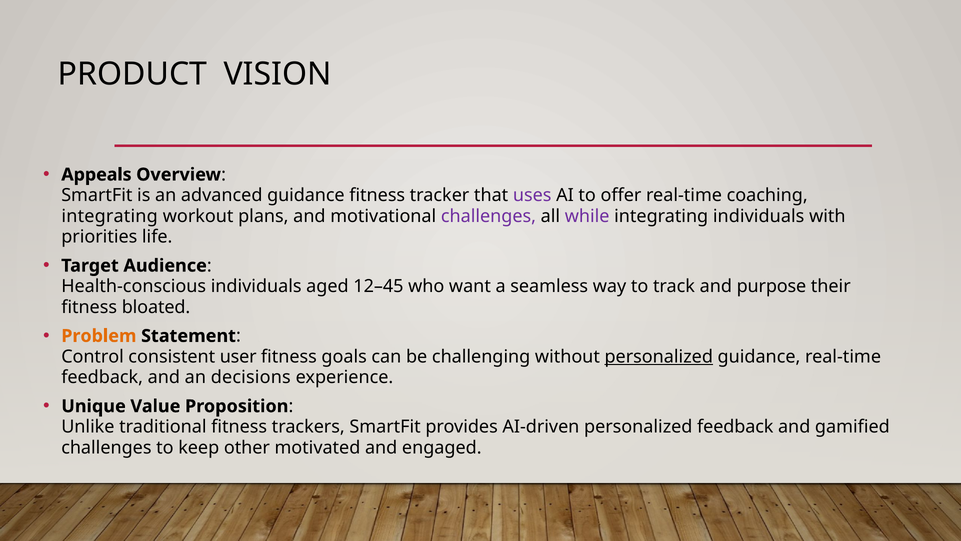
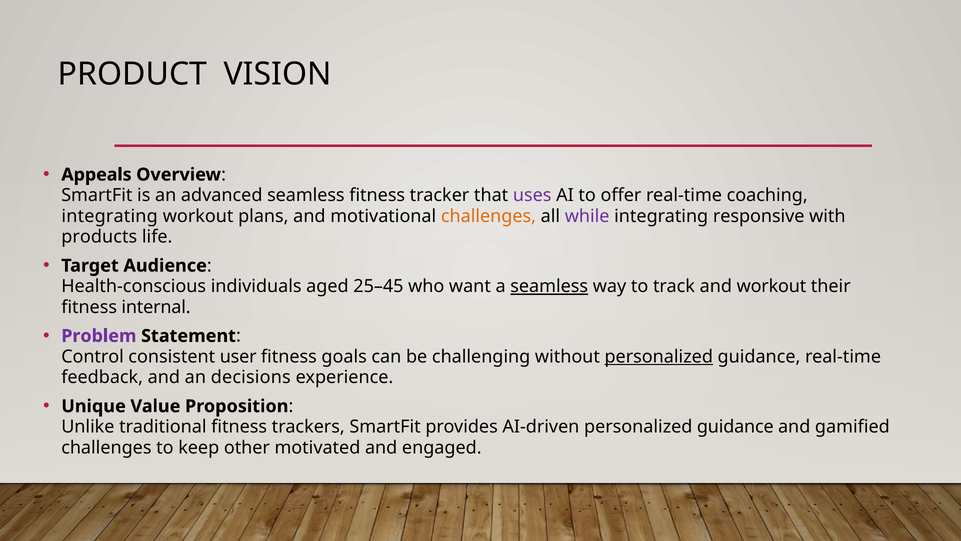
advanced guidance: guidance -> seamless (306, 195)
challenges colour: purple -> orange (488, 216)
integrating individuals: individuals -> responsive (759, 216)
priorities: priorities -> products (99, 237)
12–45: 12–45 -> 25–45 (378, 286)
seamless underline: none -> present (549, 286)
and purpose: purpose -> workout (771, 286)
bloated: bloated -> internal (156, 307)
Problem colour: orange -> purple (99, 336)
AI-driven personalized feedback: feedback -> guidance (735, 427)
